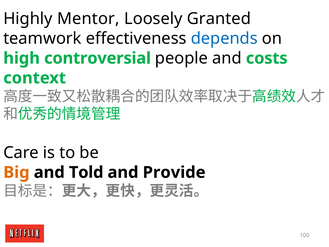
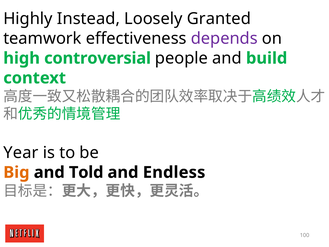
Mentor: Mentor -> Instead (88, 19)
depends colour: blue -> purple (224, 38)
costs: costs -> build (267, 58)
Care: Care -> Year (21, 152)
Provide: Provide -> Endless (174, 172)
